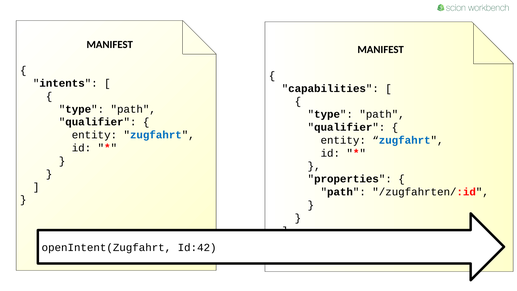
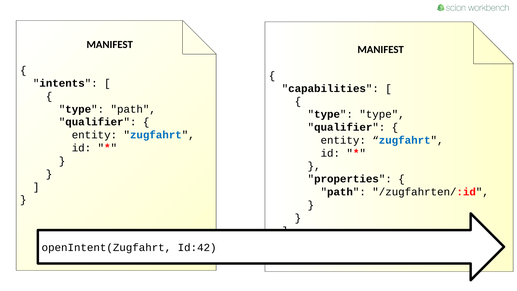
path: path -> type (382, 114)
